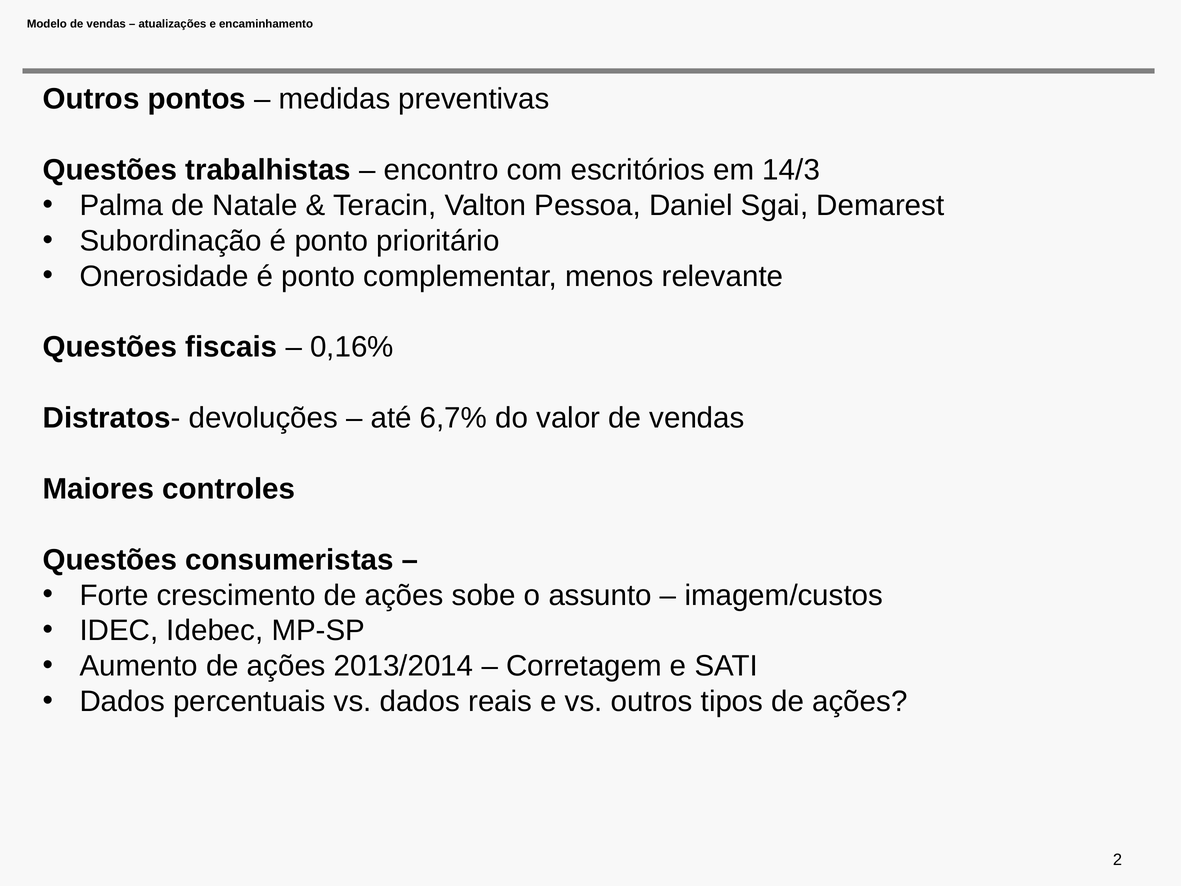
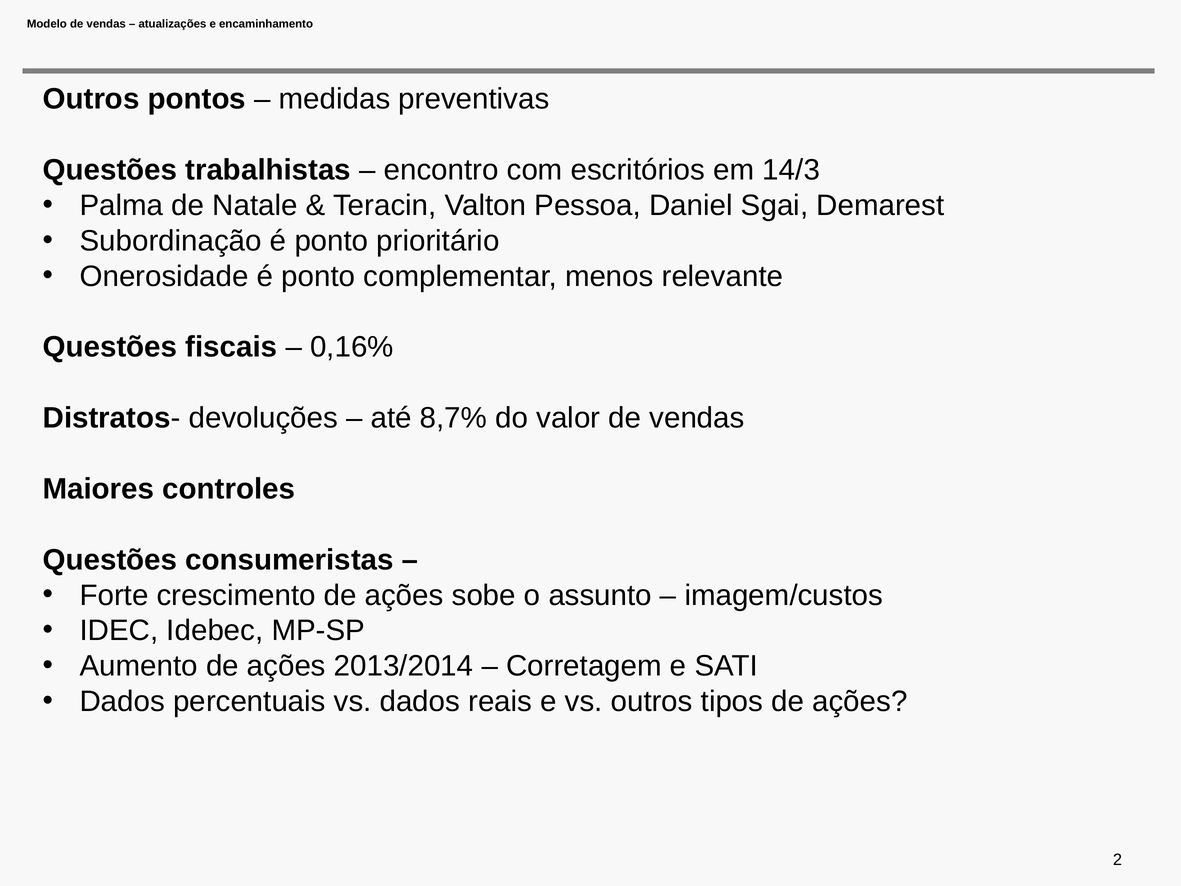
6,7%: 6,7% -> 8,7% (453, 418)
